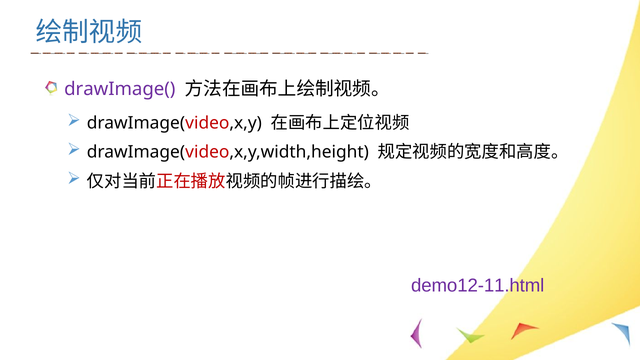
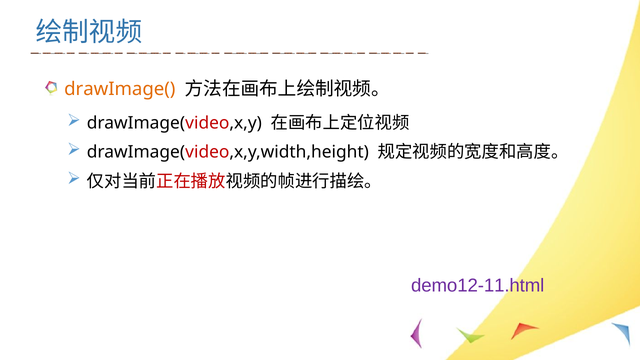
drawImage( colour: purple -> orange (120, 89)
